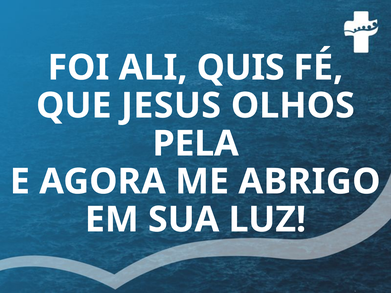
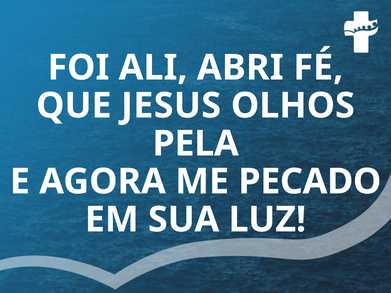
QUIS: QUIS -> ABRI (240, 68)
ABRIGO: ABRIGO -> PECADO (310, 182)
